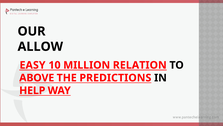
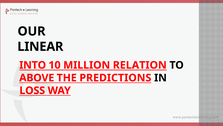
ALLOW: ALLOW -> LINEAR (40, 46)
EASY: EASY -> INTO (33, 65)
HELP: HELP -> LOSS (32, 90)
